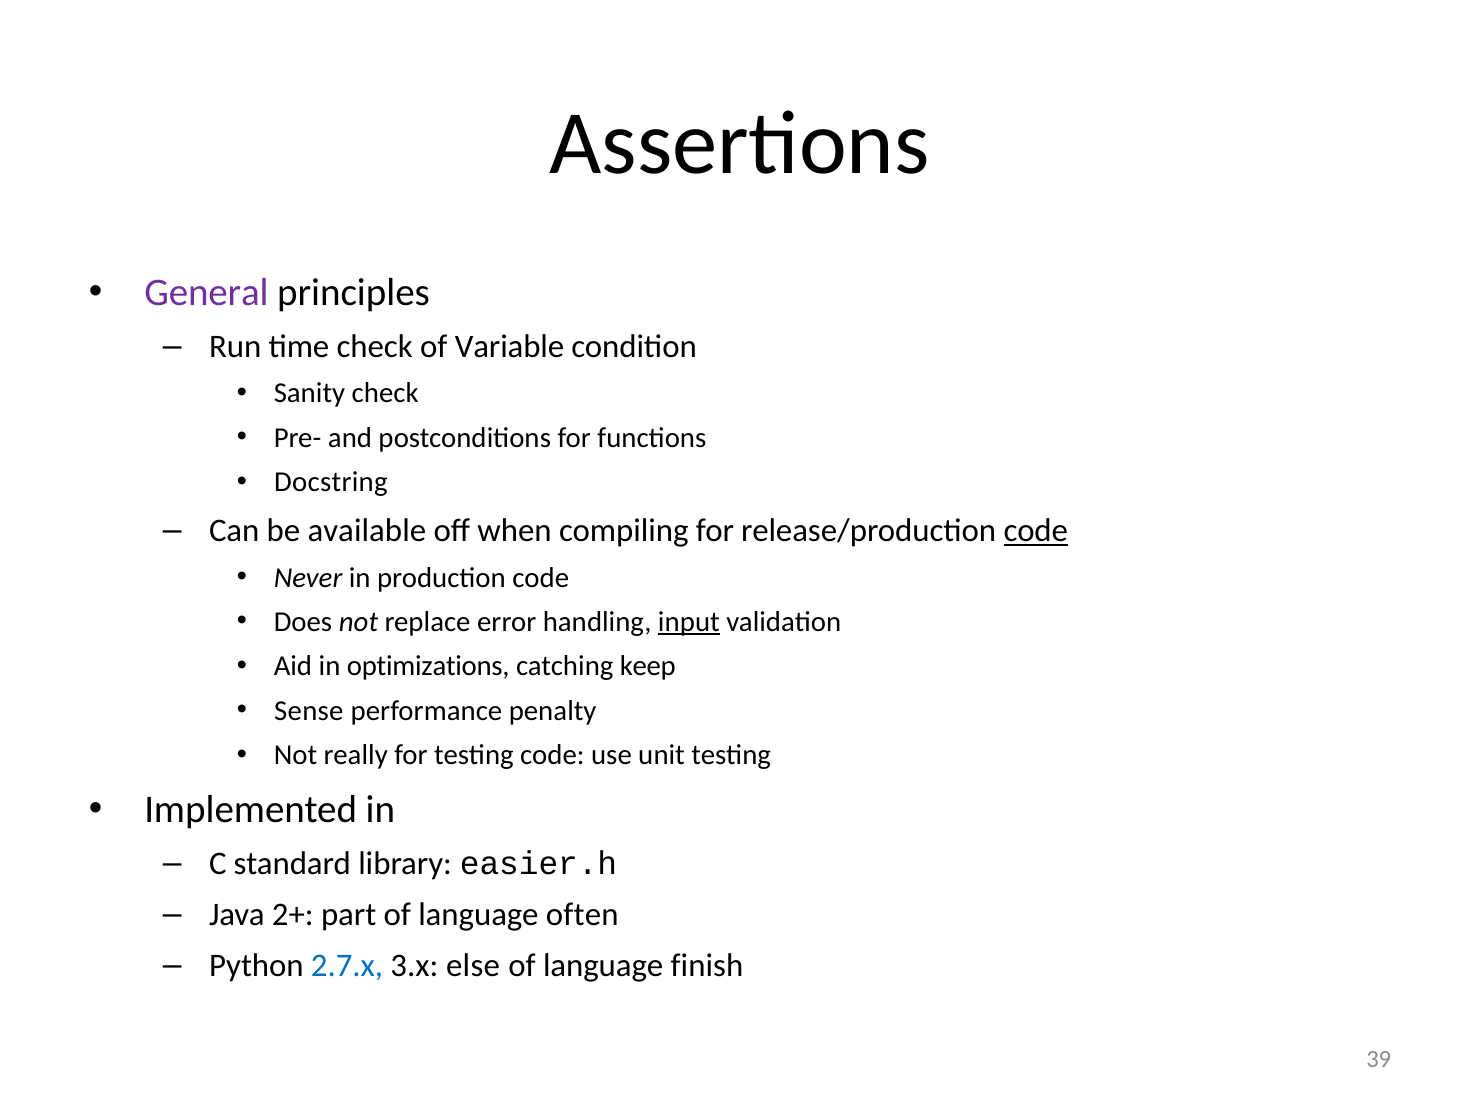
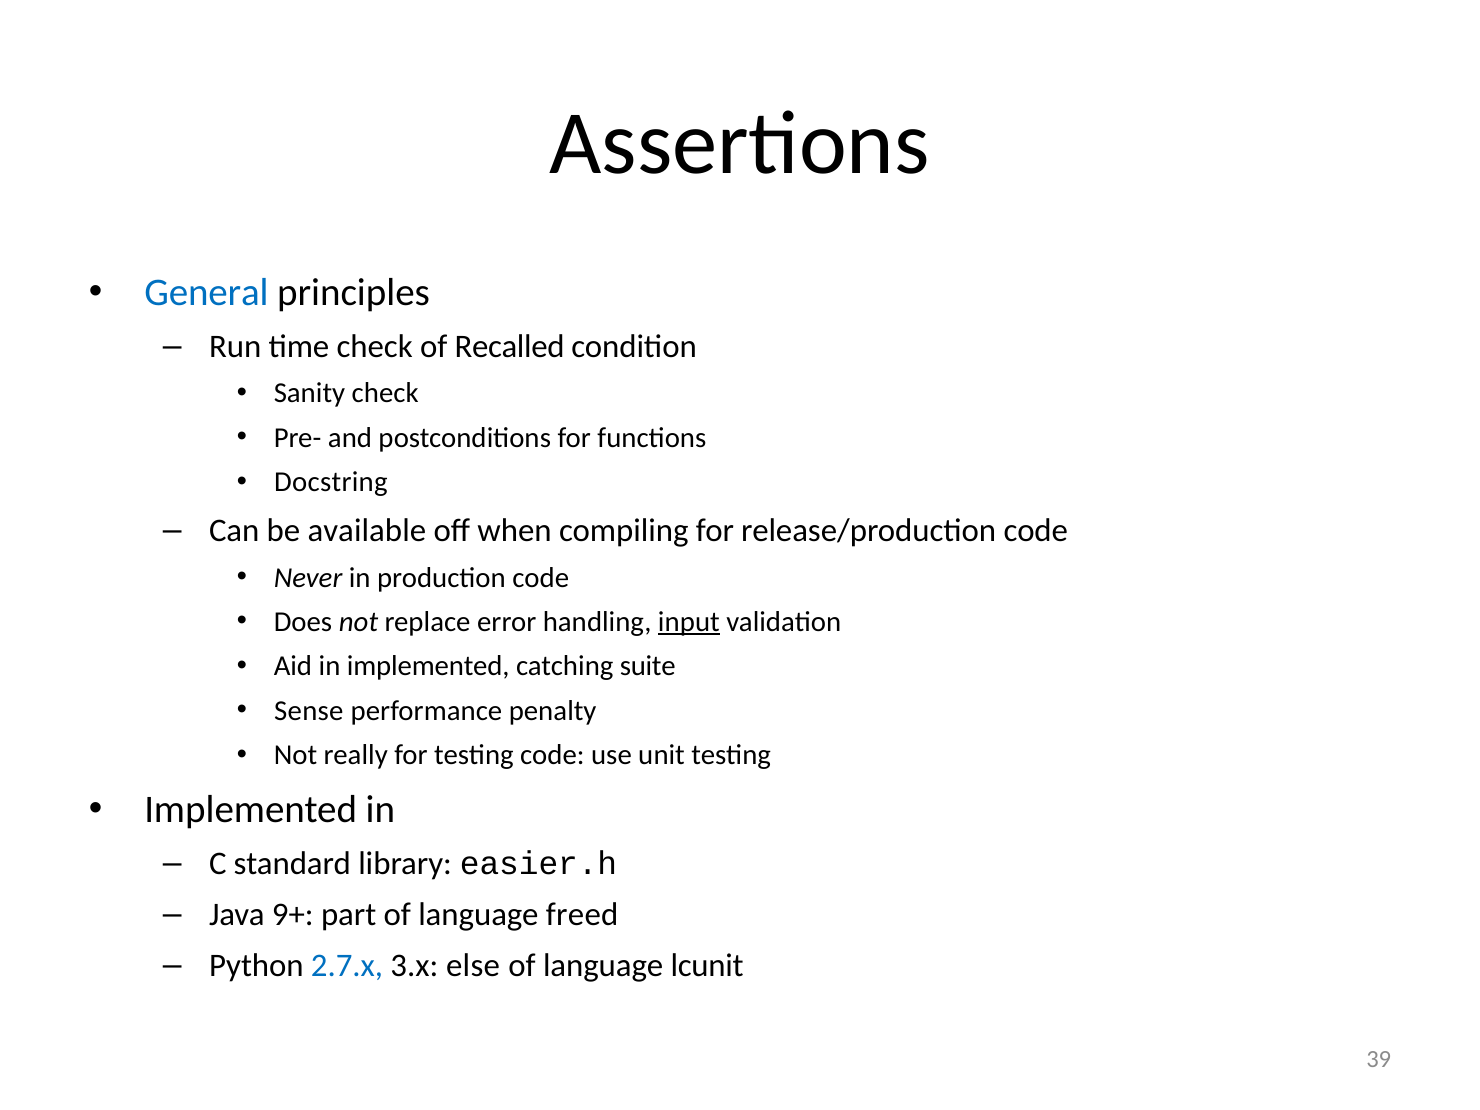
General colour: purple -> blue (206, 293)
Variable: Variable -> Recalled (510, 347)
code underline: present -> none (1036, 531)
in optimizations: optimizations -> implemented (428, 666)
keep: keep -> suite (648, 666)
2+: 2+ -> 9+ (293, 915)
often: often -> freed (582, 915)
finish: finish -> lcunit (707, 966)
